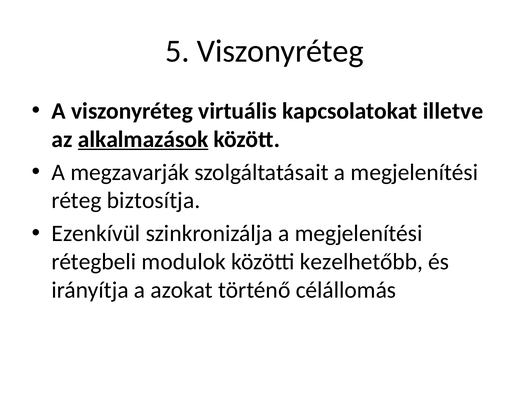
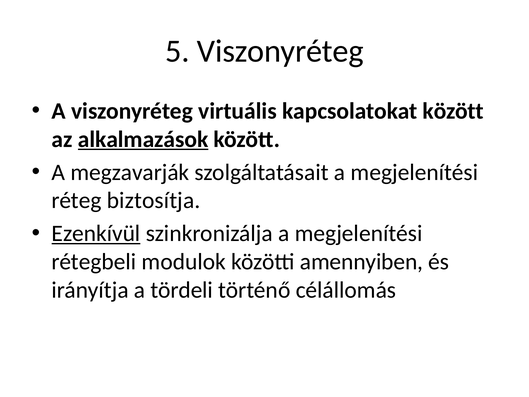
kapcsolatokat illetve: illetve -> között (453, 111)
Ezenkívül underline: none -> present (96, 233)
kezelhetőbb: kezelhetőbb -> amennyiben (362, 262)
azokat: azokat -> tördeli (182, 290)
